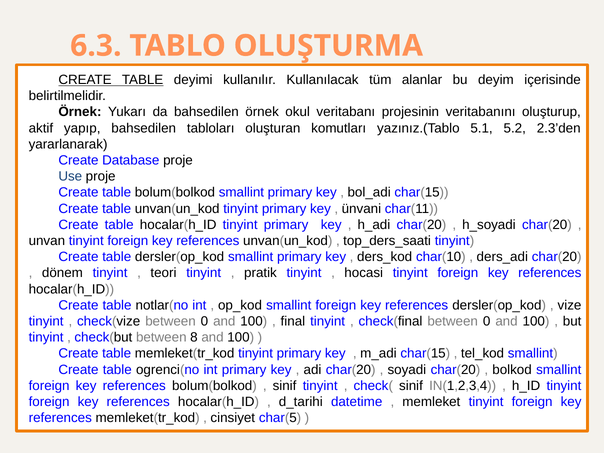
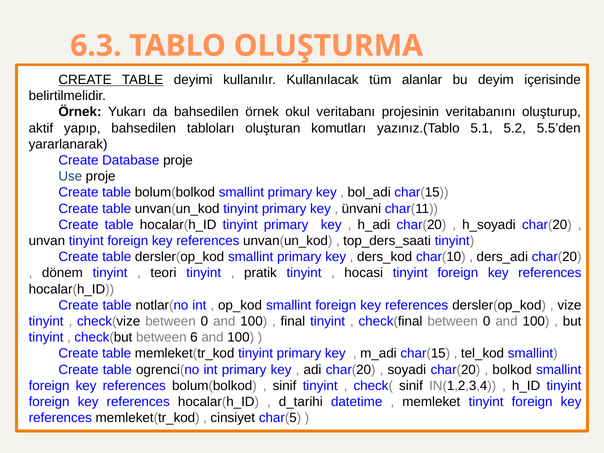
2.3’den: 2.3’den -> 5.5’den (559, 128)
8: 8 -> 6 (194, 337)
